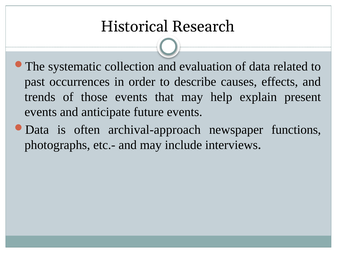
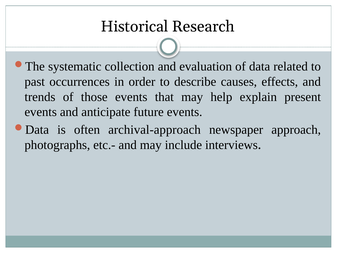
functions: functions -> approach (296, 130)
